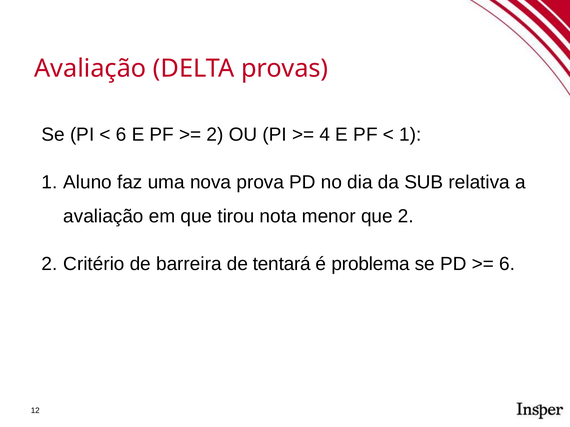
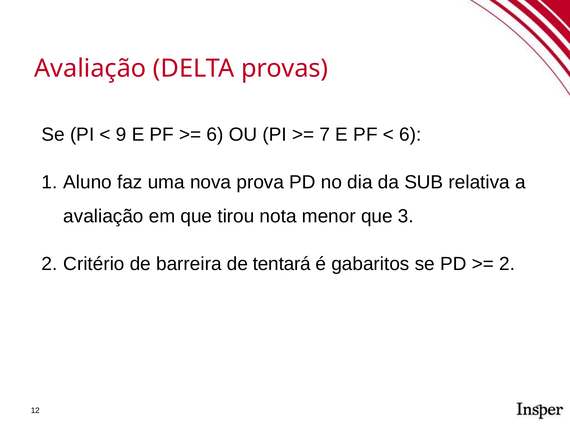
6: 6 -> 9 (121, 135)
2: 2 -> 6 (215, 135)
4: 4 -> 7 (325, 135)
1: 1 -> 6 (410, 135)
que 2: 2 -> 3 (406, 217)
problema: problema -> gabaritos (370, 264)
6: 6 -> 2 (507, 264)
